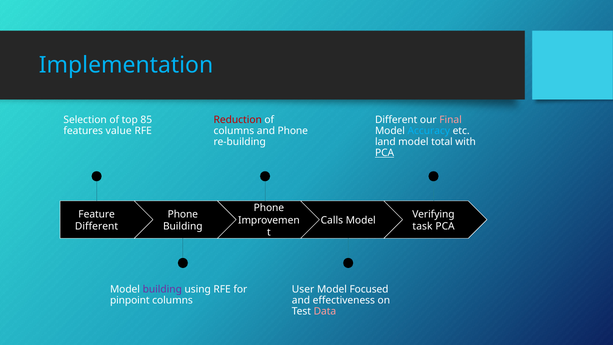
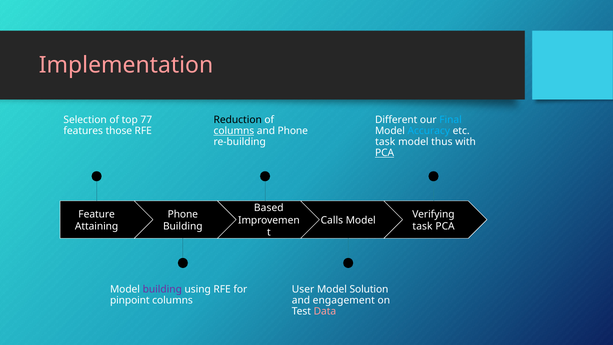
Implementation colour: light blue -> pink (126, 65)
85: 85 -> 77 (146, 120)
Reduction colour: red -> black (238, 120)
Final colour: pink -> light blue (451, 120)
value: value -> those (119, 131)
columns underline: none -> present (234, 131)
land: land -> task (385, 142)
total: total -> thus (442, 142)
Phone: Phone -> Based (269, 208)
Different: Different -> Attaining (97, 226)
Focused: Focused -> Solution (369, 289)
effectiveness: effectiveness -> engagement (344, 300)
